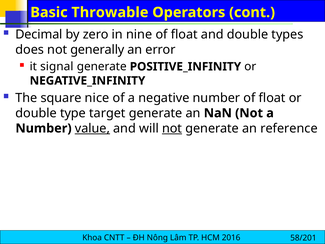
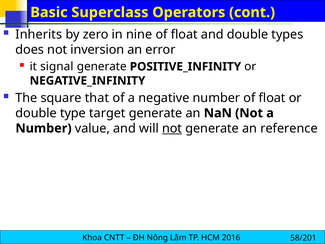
Throwable: Throwable -> Superclass (110, 12)
Decimal: Decimal -> Inherits (39, 34)
generally: generally -> inversion (97, 50)
nice: nice -> that (97, 98)
value underline: present -> none (92, 128)
